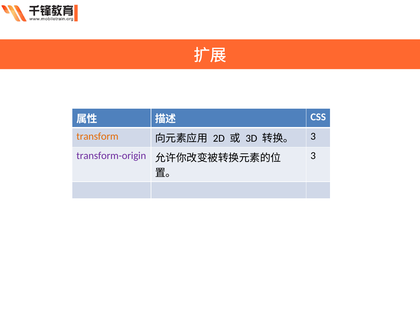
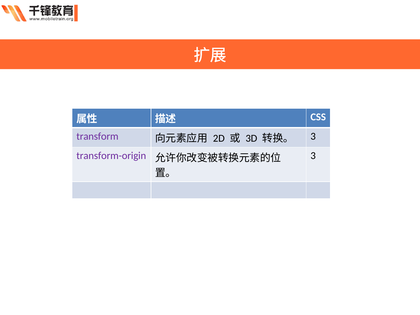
transform colour: orange -> purple (97, 136)
